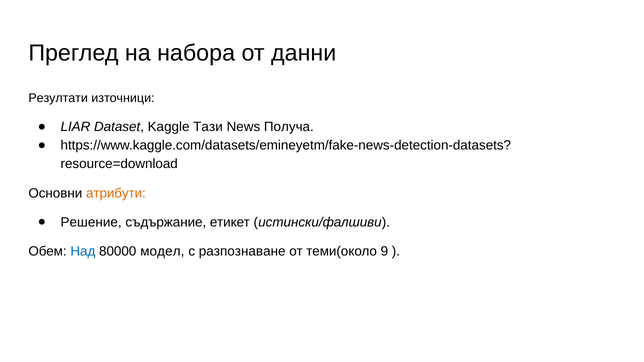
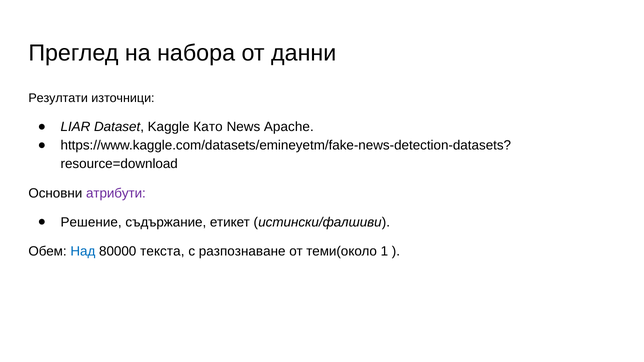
Тази: Тази -> Като (208, 127)
Получа: Получа -> Apache (289, 127)
атрибути colour: orange -> purple (116, 193)
модел: модел -> текста (162, 252)
9: 9 -> 1 (384, 252)
